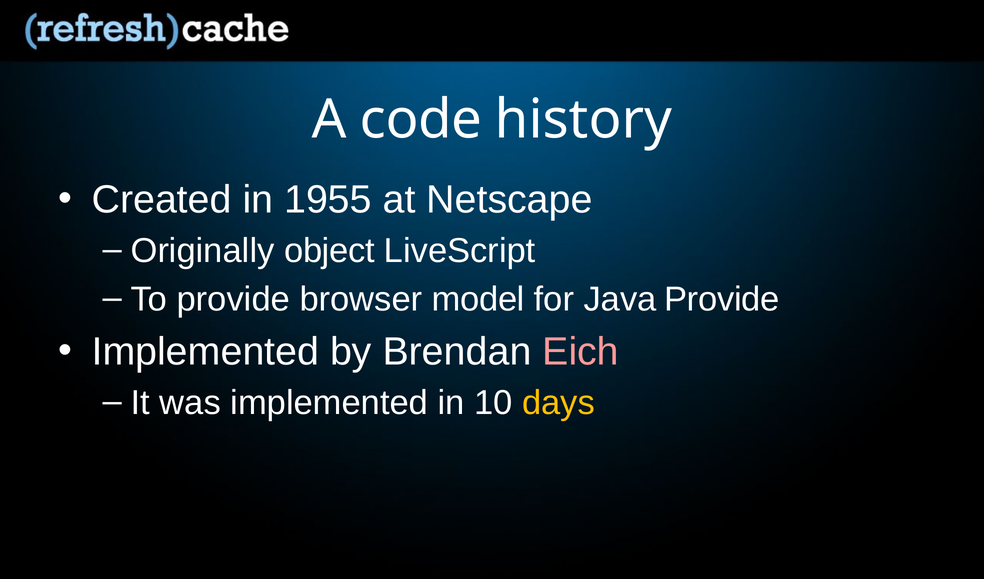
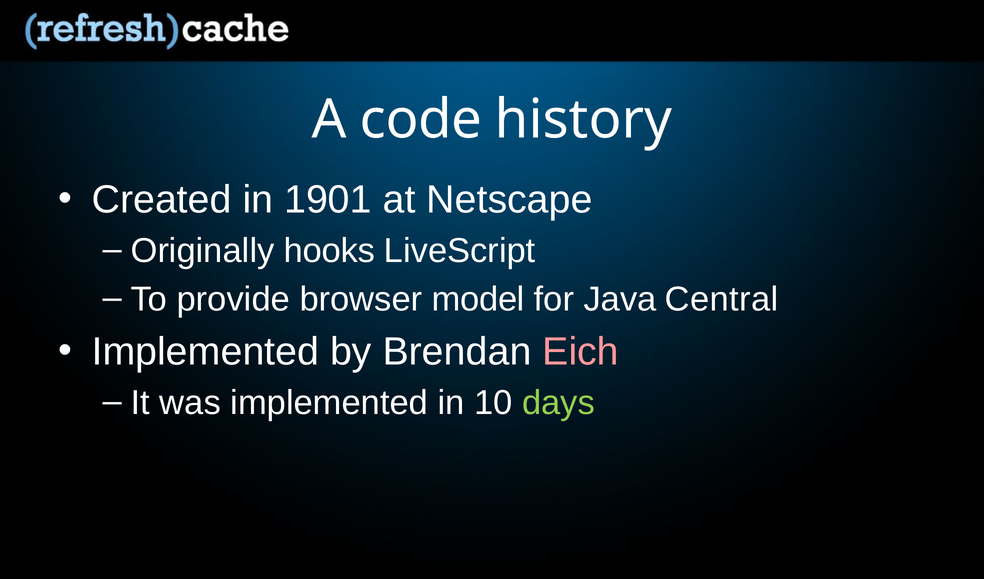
1955: 1955 -> 1901 (328, 200)
object: object -> hooks (329, 251)
Java Provide: Provide -> Central (722, 299)
days colour: yellow -> light green (559, 403)
